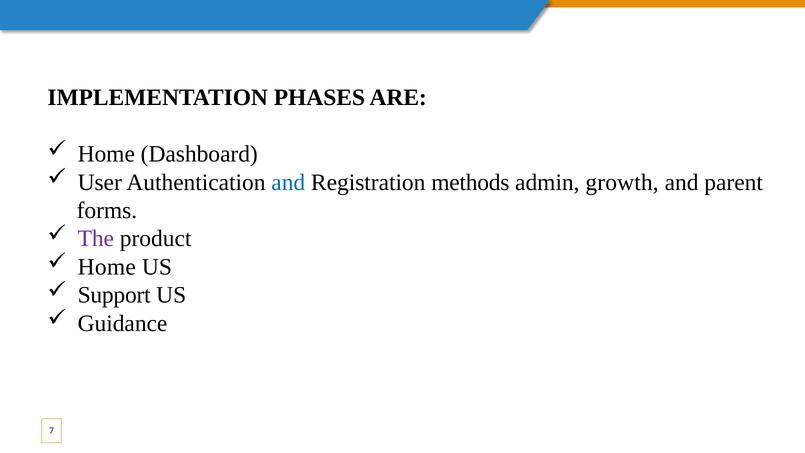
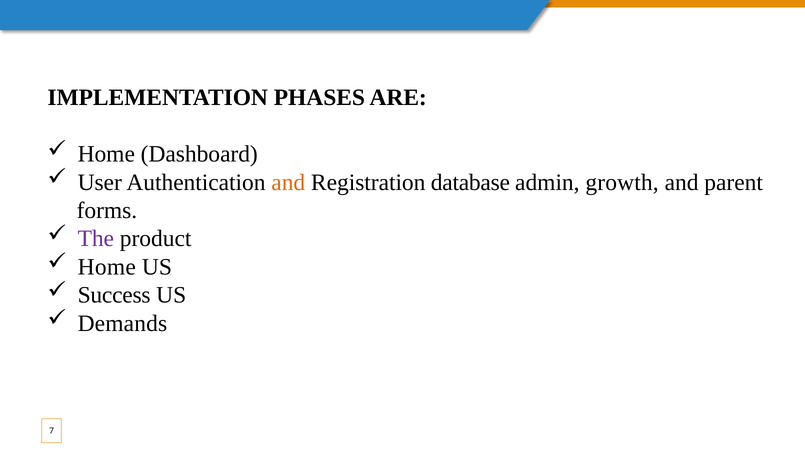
and colour: blue -> orange (288, 182)
methods: methods -> database (470, 182)
Support: Support -> Success (114, 295)
Guidance: Guidance -> Demands (122, 323)
